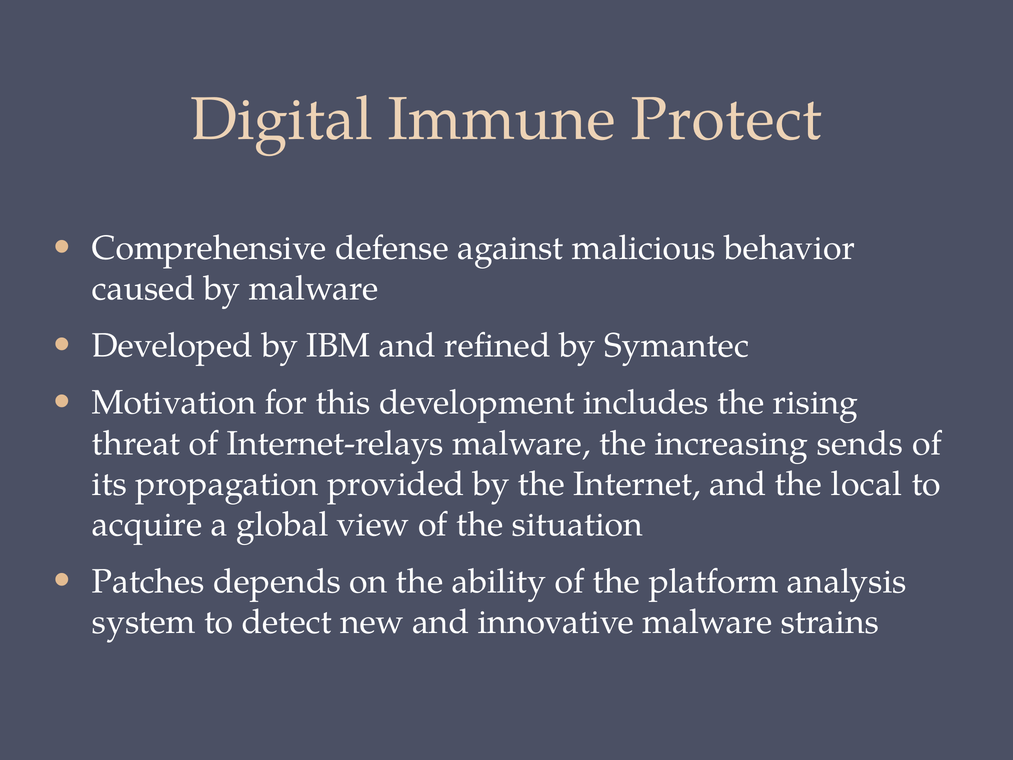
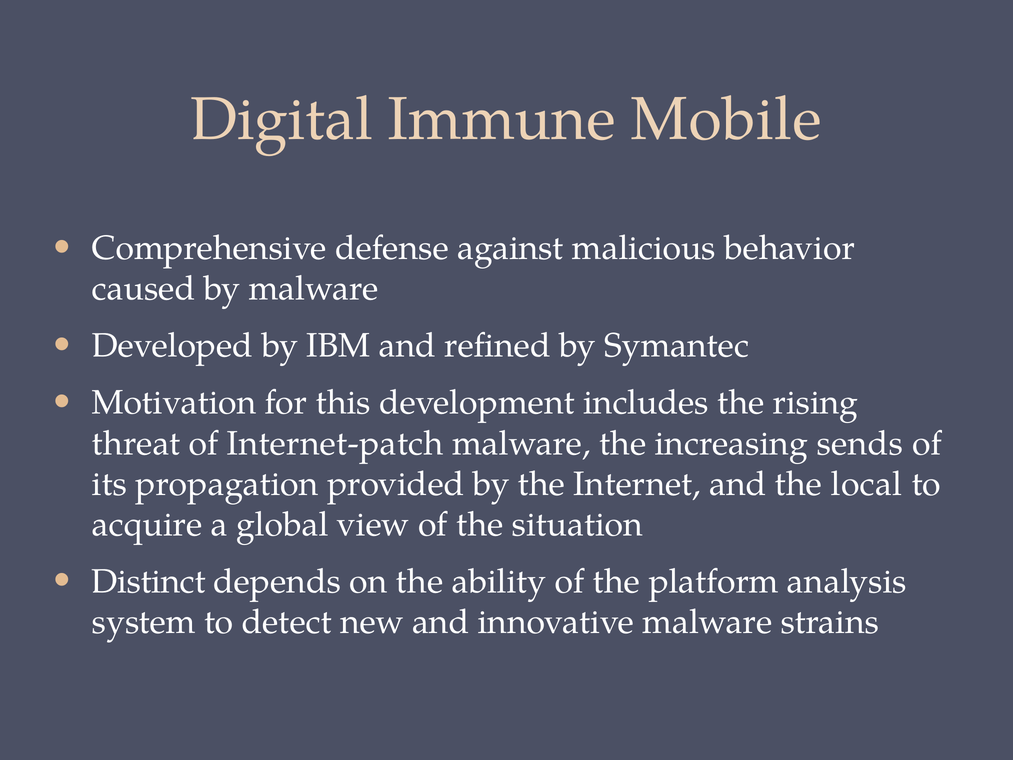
Protect: Protect -> Mobile (726, 119)
Internet-relays: Internet-relays -> Internet-patch (335, 443)
Patches: Patches -> Distinct (148, 581)
